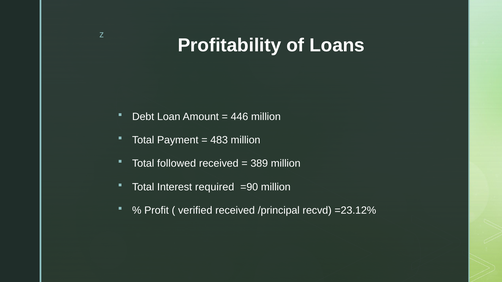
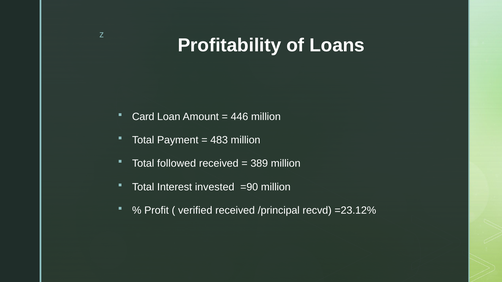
Debt: Debt -> Card (143, 117)
required: required -> invested (215, 187)
